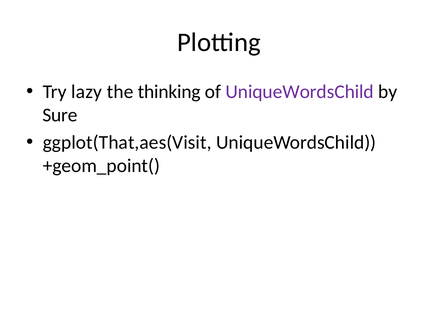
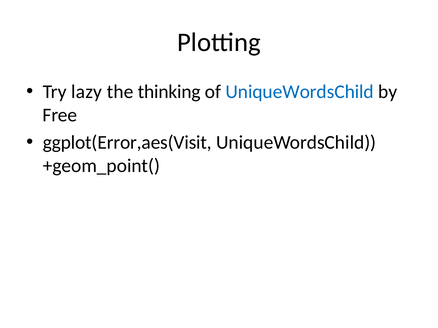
UniqueWordsChild colour: purple -> blue (300, 92)
Sure: Sure -> Free (60, 115)
ggplot(That,aes(Visit: ggplot(That,aes(Visit -> ggplot(Error,aes(Visit (127, 143)
